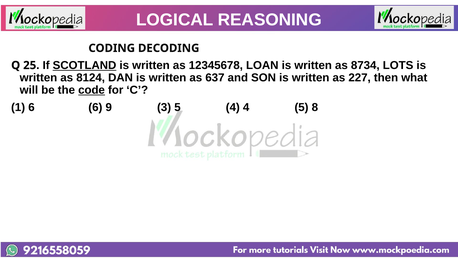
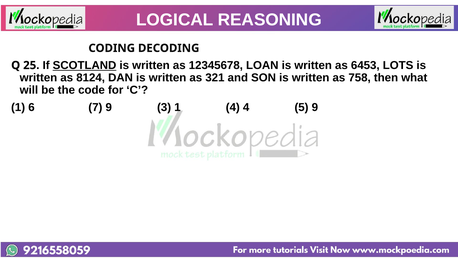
8734: 8734 -> 6453 (365, 65)
637: 637 -> 321 (215, 78)
227: 227 -> 758 (360, 78)
code underline: present -> none (92, 90)
6 6: 6 -> 7 (95, 107)
3 5: 5 -> 1 (177, 107)
5 8: 8 -> 9 (315, 107)
